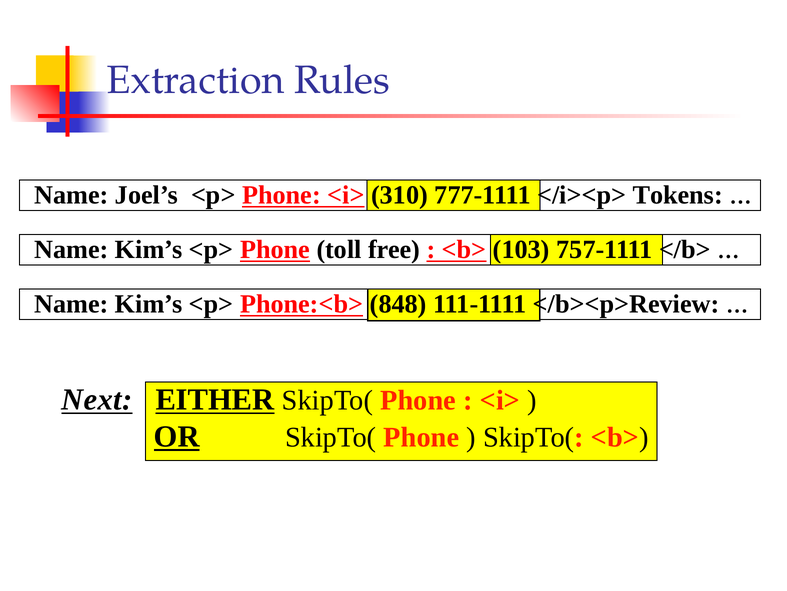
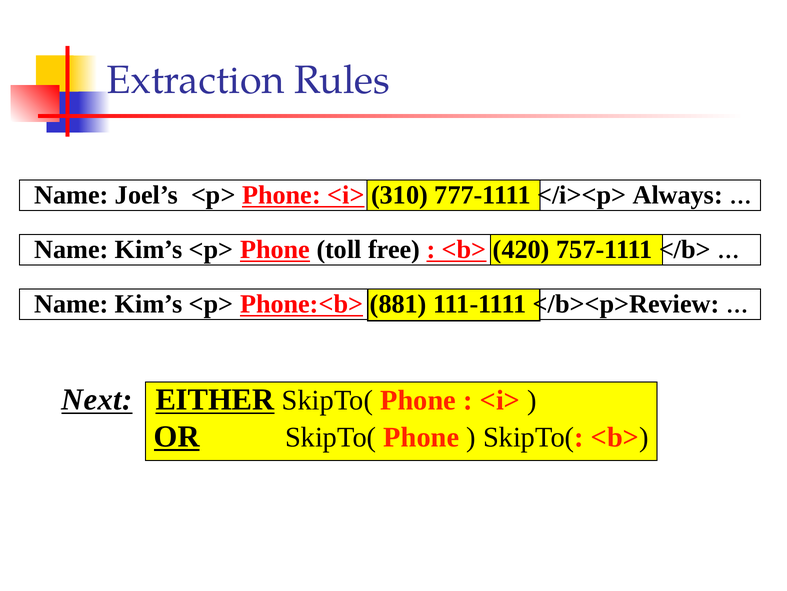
Tokens: Tokens -> Always (678, 195)
103: 103 -> 420 (521, 249)
848: 848 -> 881 (398, 304)
